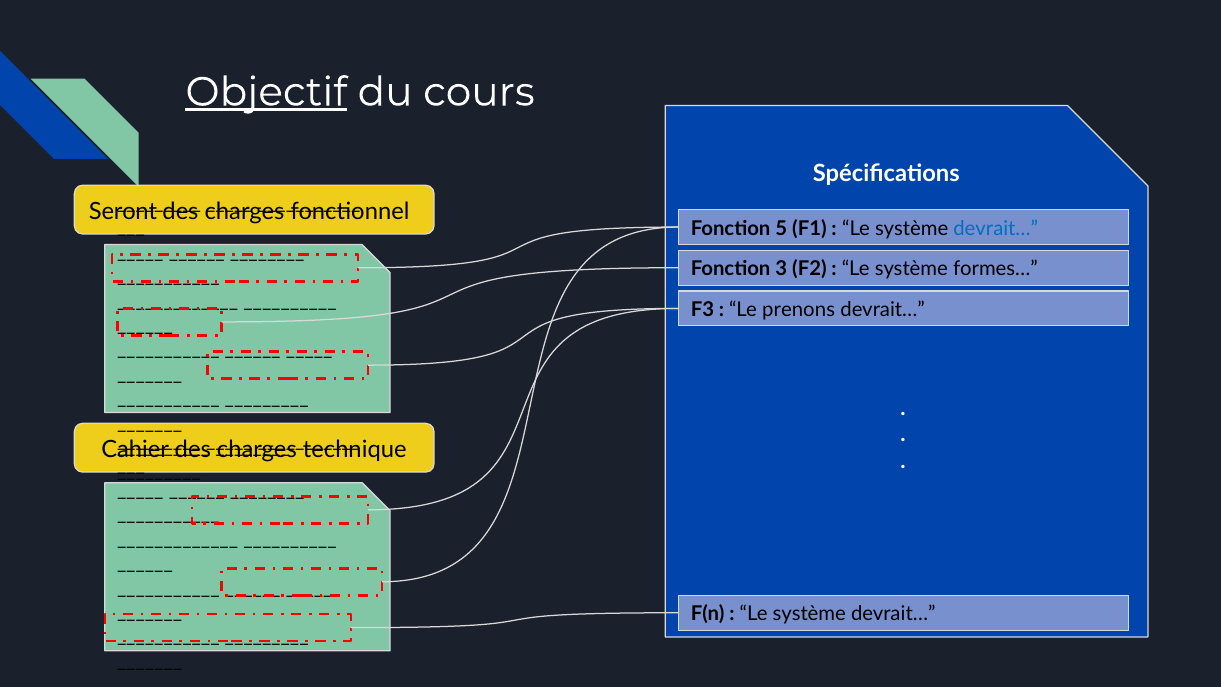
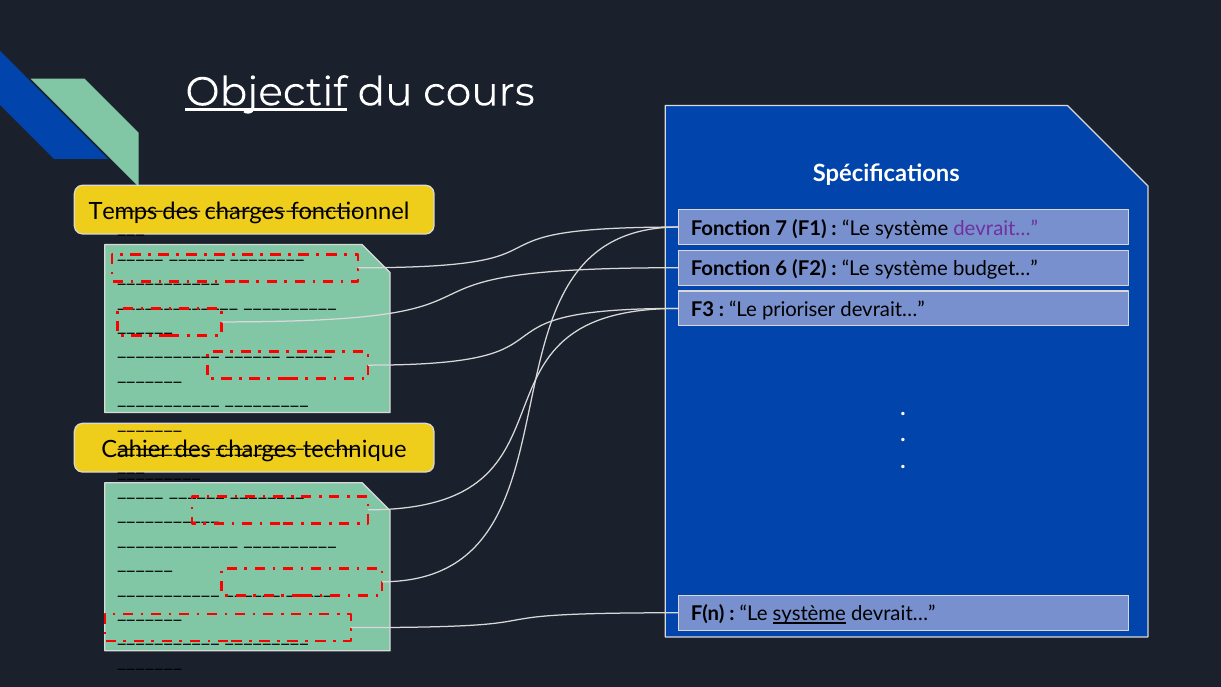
Seront: Seront -> Temps (123, 211)
5: 5 -> 7 (781, 228)
devrait… colour: blue -> purple (996, 228)
3: 3 -> 6 (781, 269)
formes…: formes… -> budget… (995, 269)
prenons: prenons -> prioriser (799, 310)
système underline: none -> present (809, 614)
